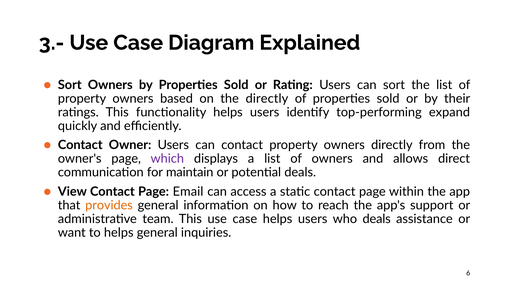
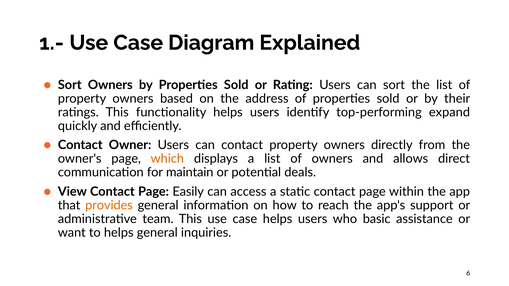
3.-: 3.- -> 1.- (51, 43)
the directly: directly -> address (267, 99)
which colour: purple -> orange (167, 159)
Email: Email -> Easily (188, 192)
who deals: deals -> basic (377, 219)
